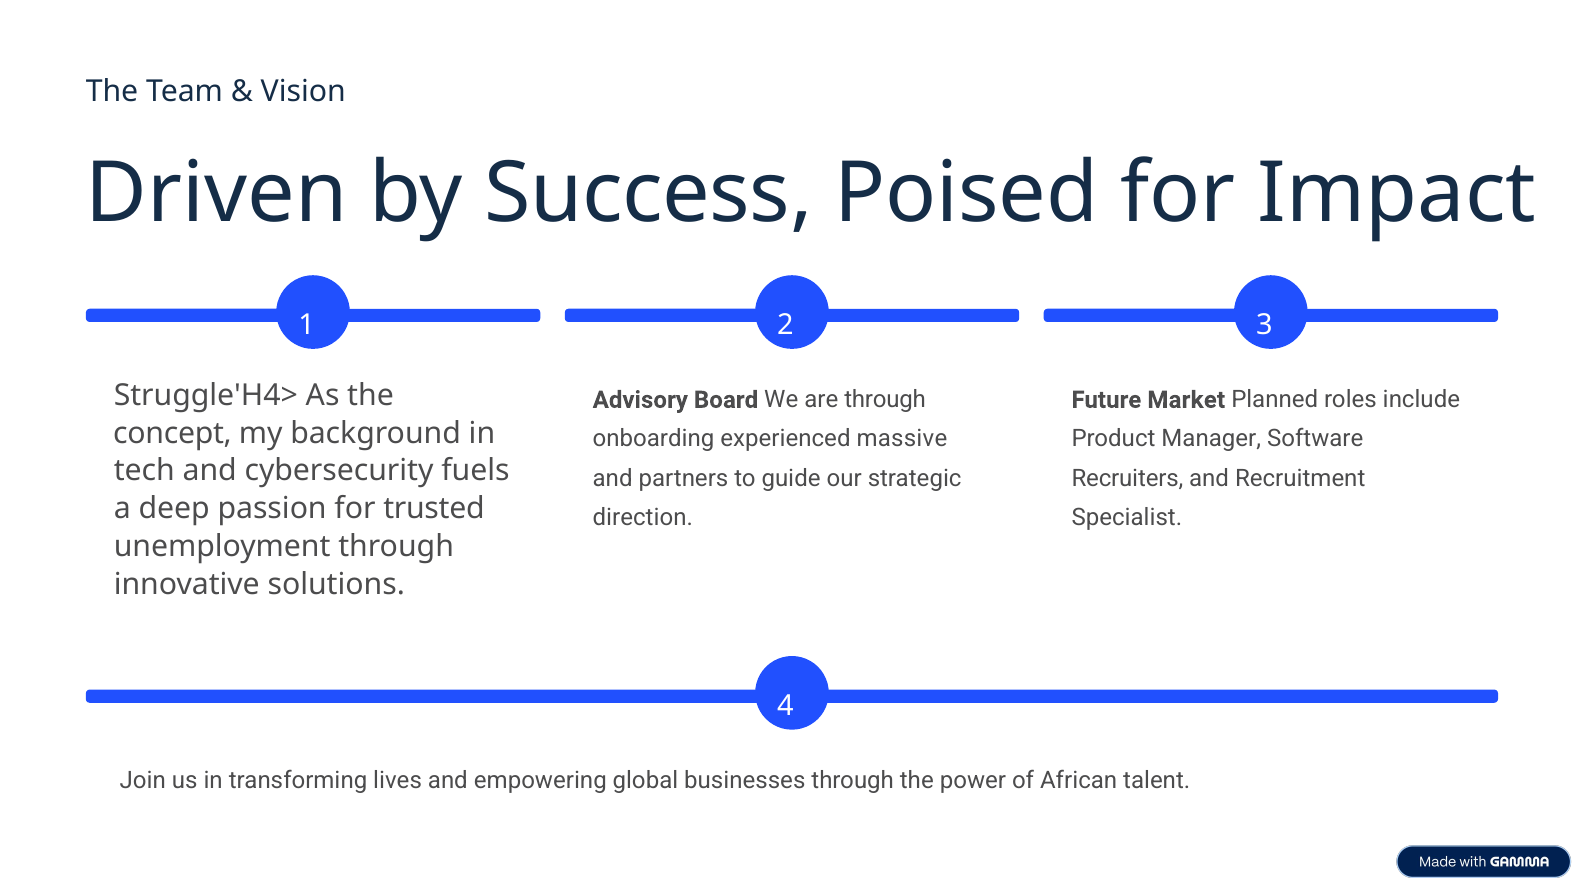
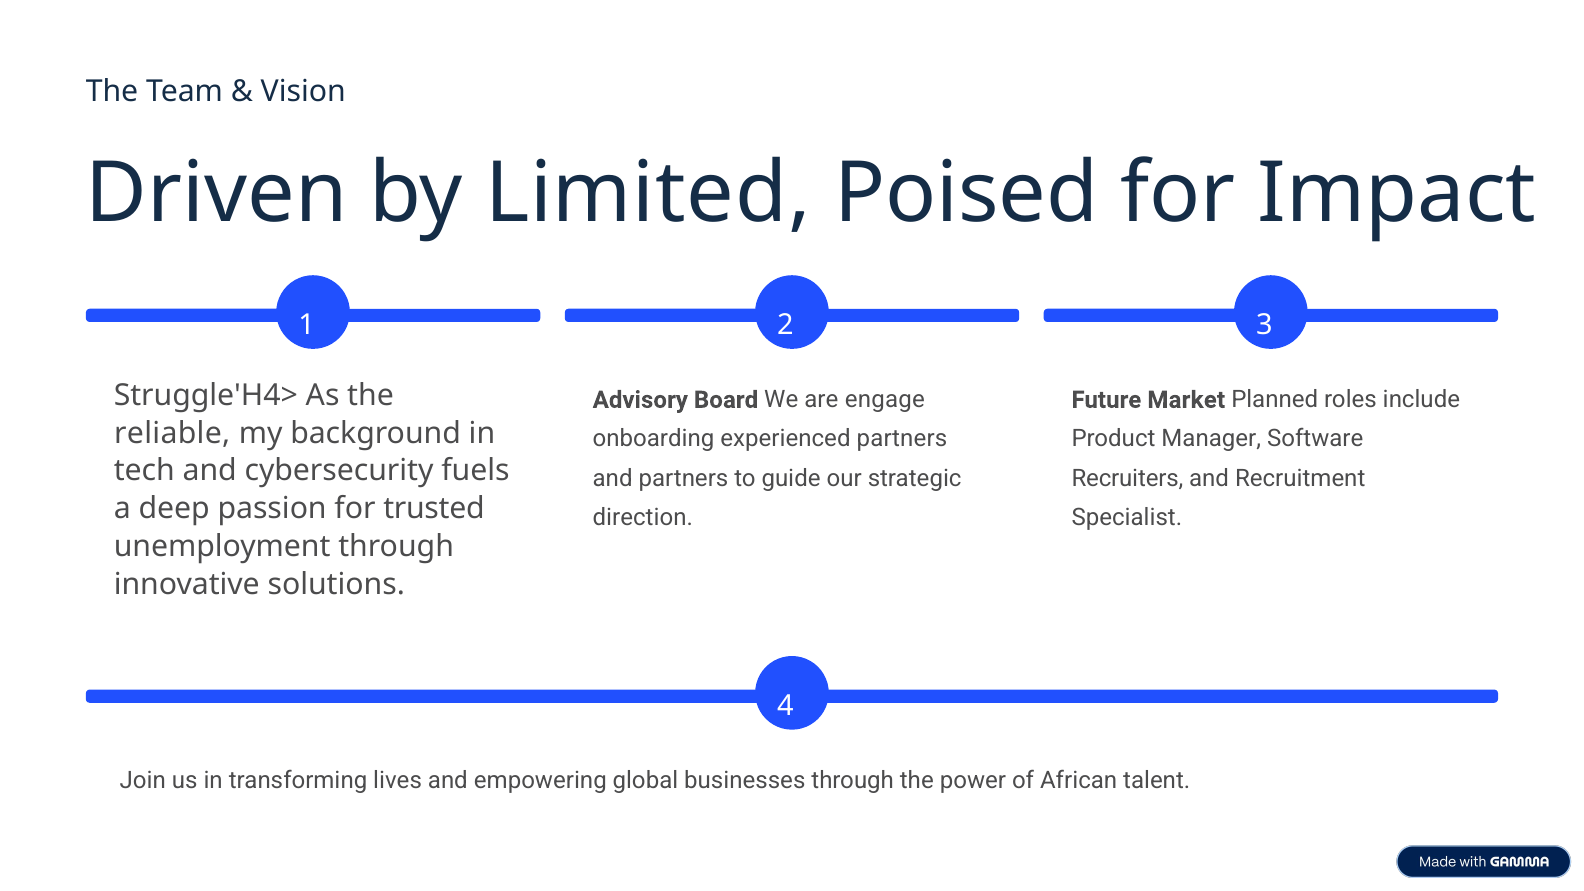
Success: Success -> Limited (648, 194)
are through: through -> engage (885, 400)
concept: concept -> reliable (172, 433)
experienced massive: massive -> partners (902, 439)
